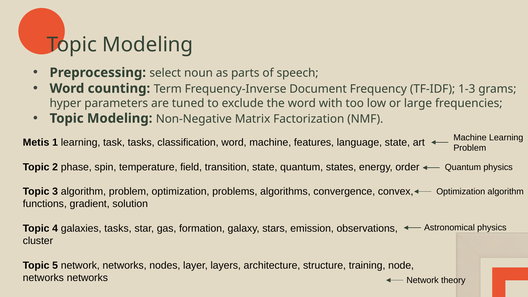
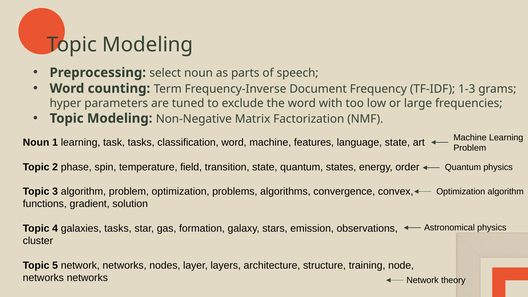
Metis: Metis -> Noun (36, 142)
